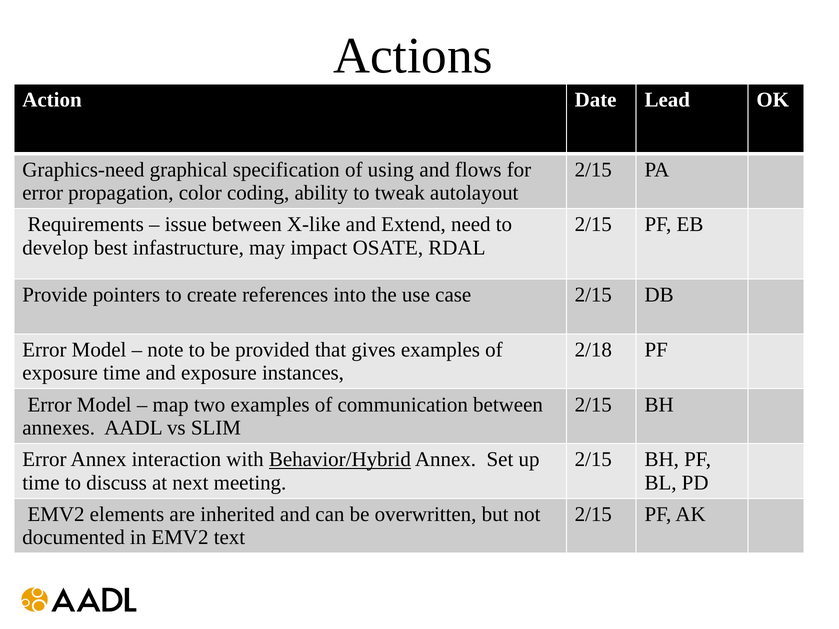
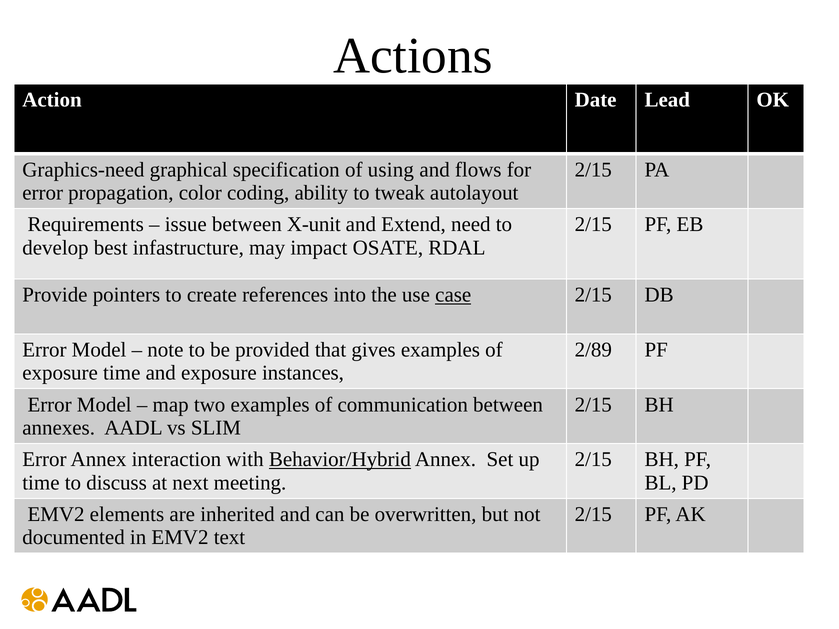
X-like: X-like -> X-unit (314, 225)
case underline: none -> present (453, 295)
2/18: 2/18 -> 2/89 (593, 350)
